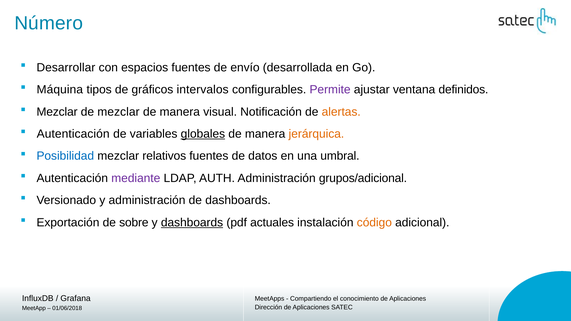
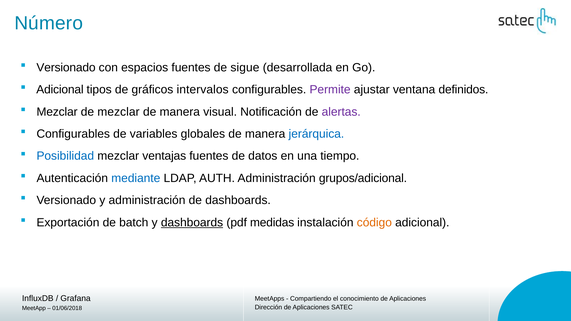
Desarrollar: Desarrollar -> Versionado (66, 68)
envío: envío -> sigue (245, 68)
Máquina: Máquina -> Adicional (60, 90)
alertas colour: orange -> purple (341, 112)
Autenticación: Autenticación -> Configurables (73, 134)
globales underline: present -> none (203, 134)
jerárquica colour: orange -> blue (316, 134)
relativos: relativos -> ventajas (164, 156)
umbral: umbral -> tiempo (340, 156)
mediante colour: purple -> blue (136, 178)
sobre: sobre -> batch (134, 223)
actuales: actuales -> medidas (272, 223)
